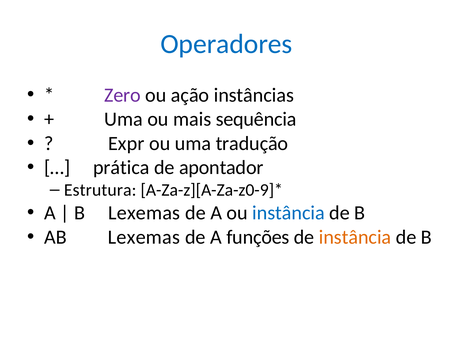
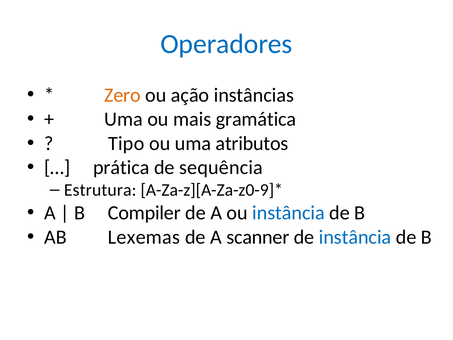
Zero colour: purple -> orange (122, 95)
sequência: sequência -> gramática (256, 119)
Expr: Expr -> Tipo (126, 143)
tradução: tradução -> atributos (252, 143)
apontador: apontador -> sequência (221, 167)
B Lexemas: Lexemas -> Compiler (144, 213)
funções: funções -> scanner (258, 237)
instância colour: orange -> blue (355, 237)
